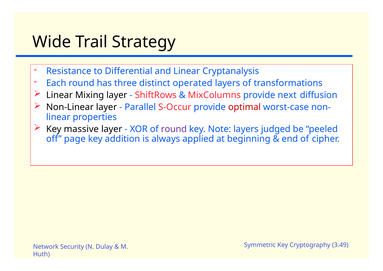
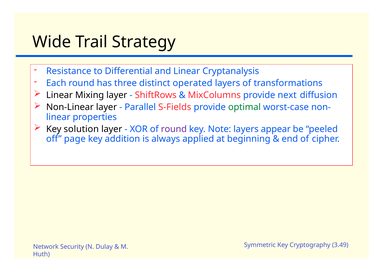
S-Occur: S-Occur -> S-Fields (175, 107)
optimal colour: red -> green (244, 107)
massive: massive -> solution (81, 129)
judged: judged -> appear (276, 129)
